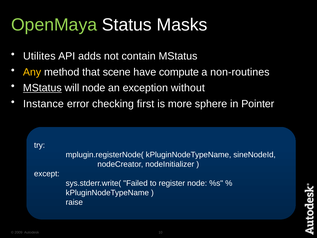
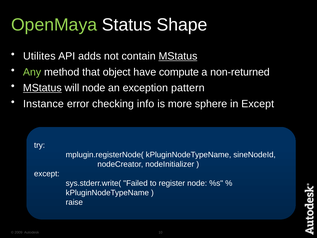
Masks: Masks -> Shape (182, 25)
MStatus underline: none -> present (178, 56)
Any colour: yellow -> light green (32, 72)
scene: scene -> object (117, 72)
non-routines: non-routines -> non-returned (240, 72)
without: without -> pattern (188, 88)
first: first -> info (146, 104)
in Pointer: Pointer -> Except (258, 104)
